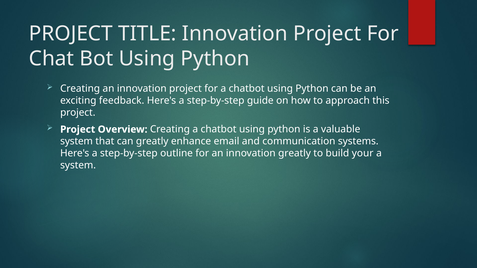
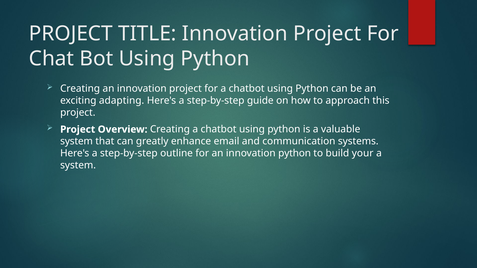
feedback: feedback -> adapting (122, 101)
innovation greatly: greatly -> python (295, 153)
